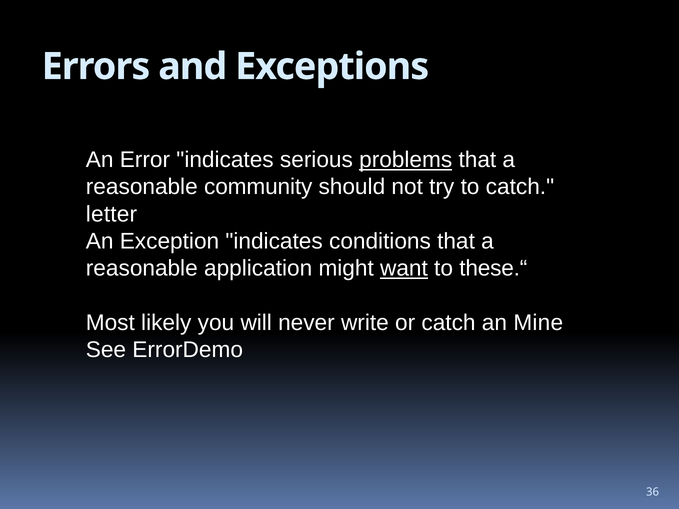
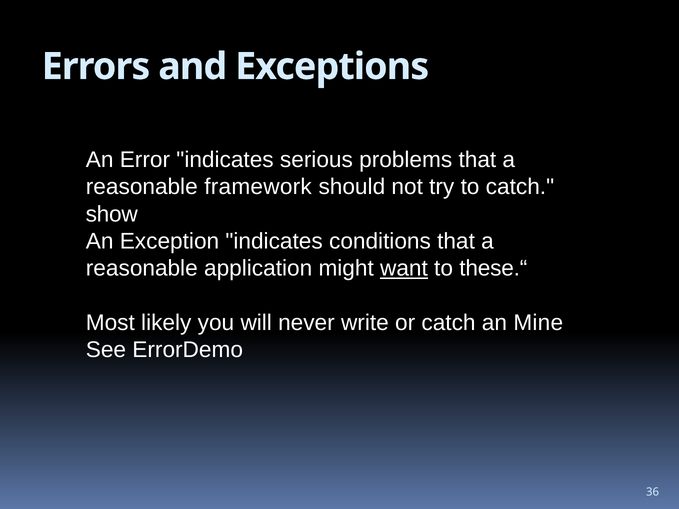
problems underline: present -> none (406, 160)
community: community -> framework (258, 187)
letter: letter -> show (112, 214)
